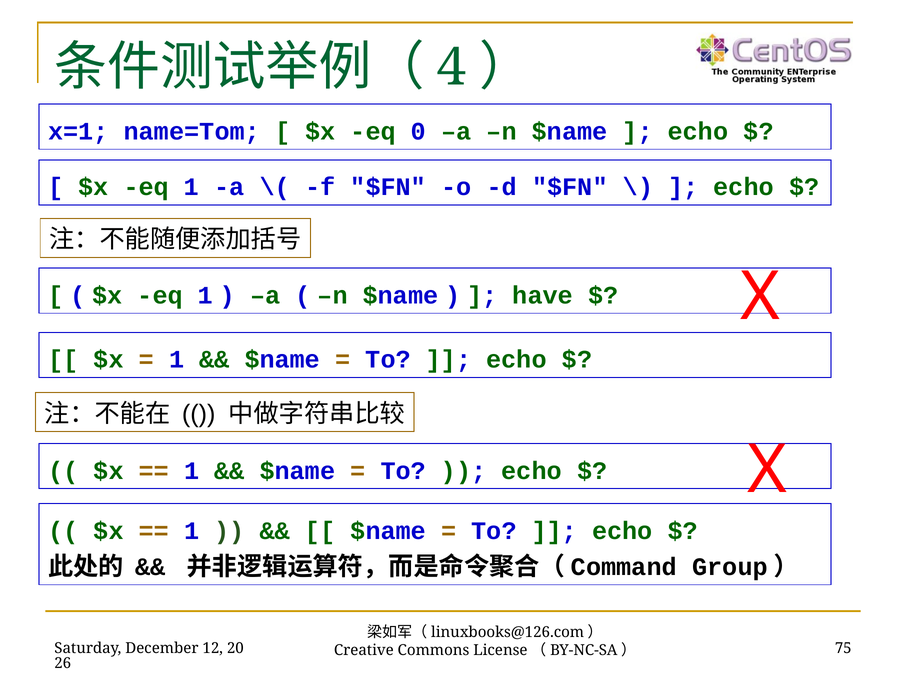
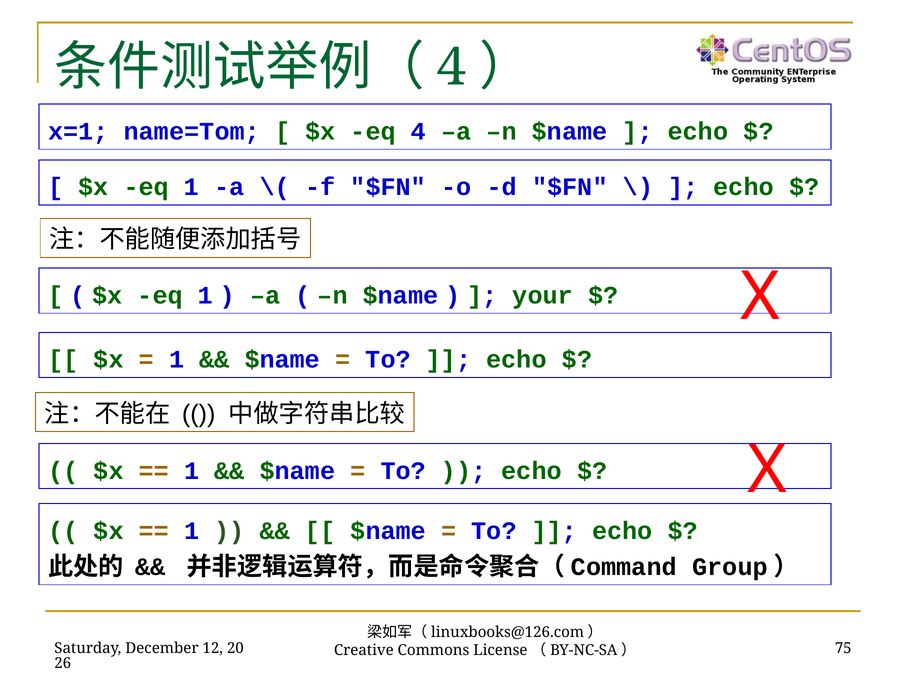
eq 0: 0 -> 4 (418, 132)
have: have -> your (543, 296)
